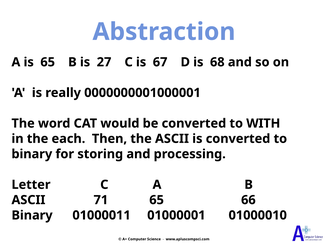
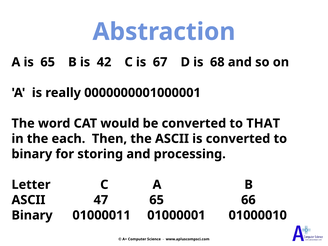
27: 27 -> 42 (104, 62)
WITH: WITH -> THAT (263, 123)
71: 71 -> 47 (101, 200)
